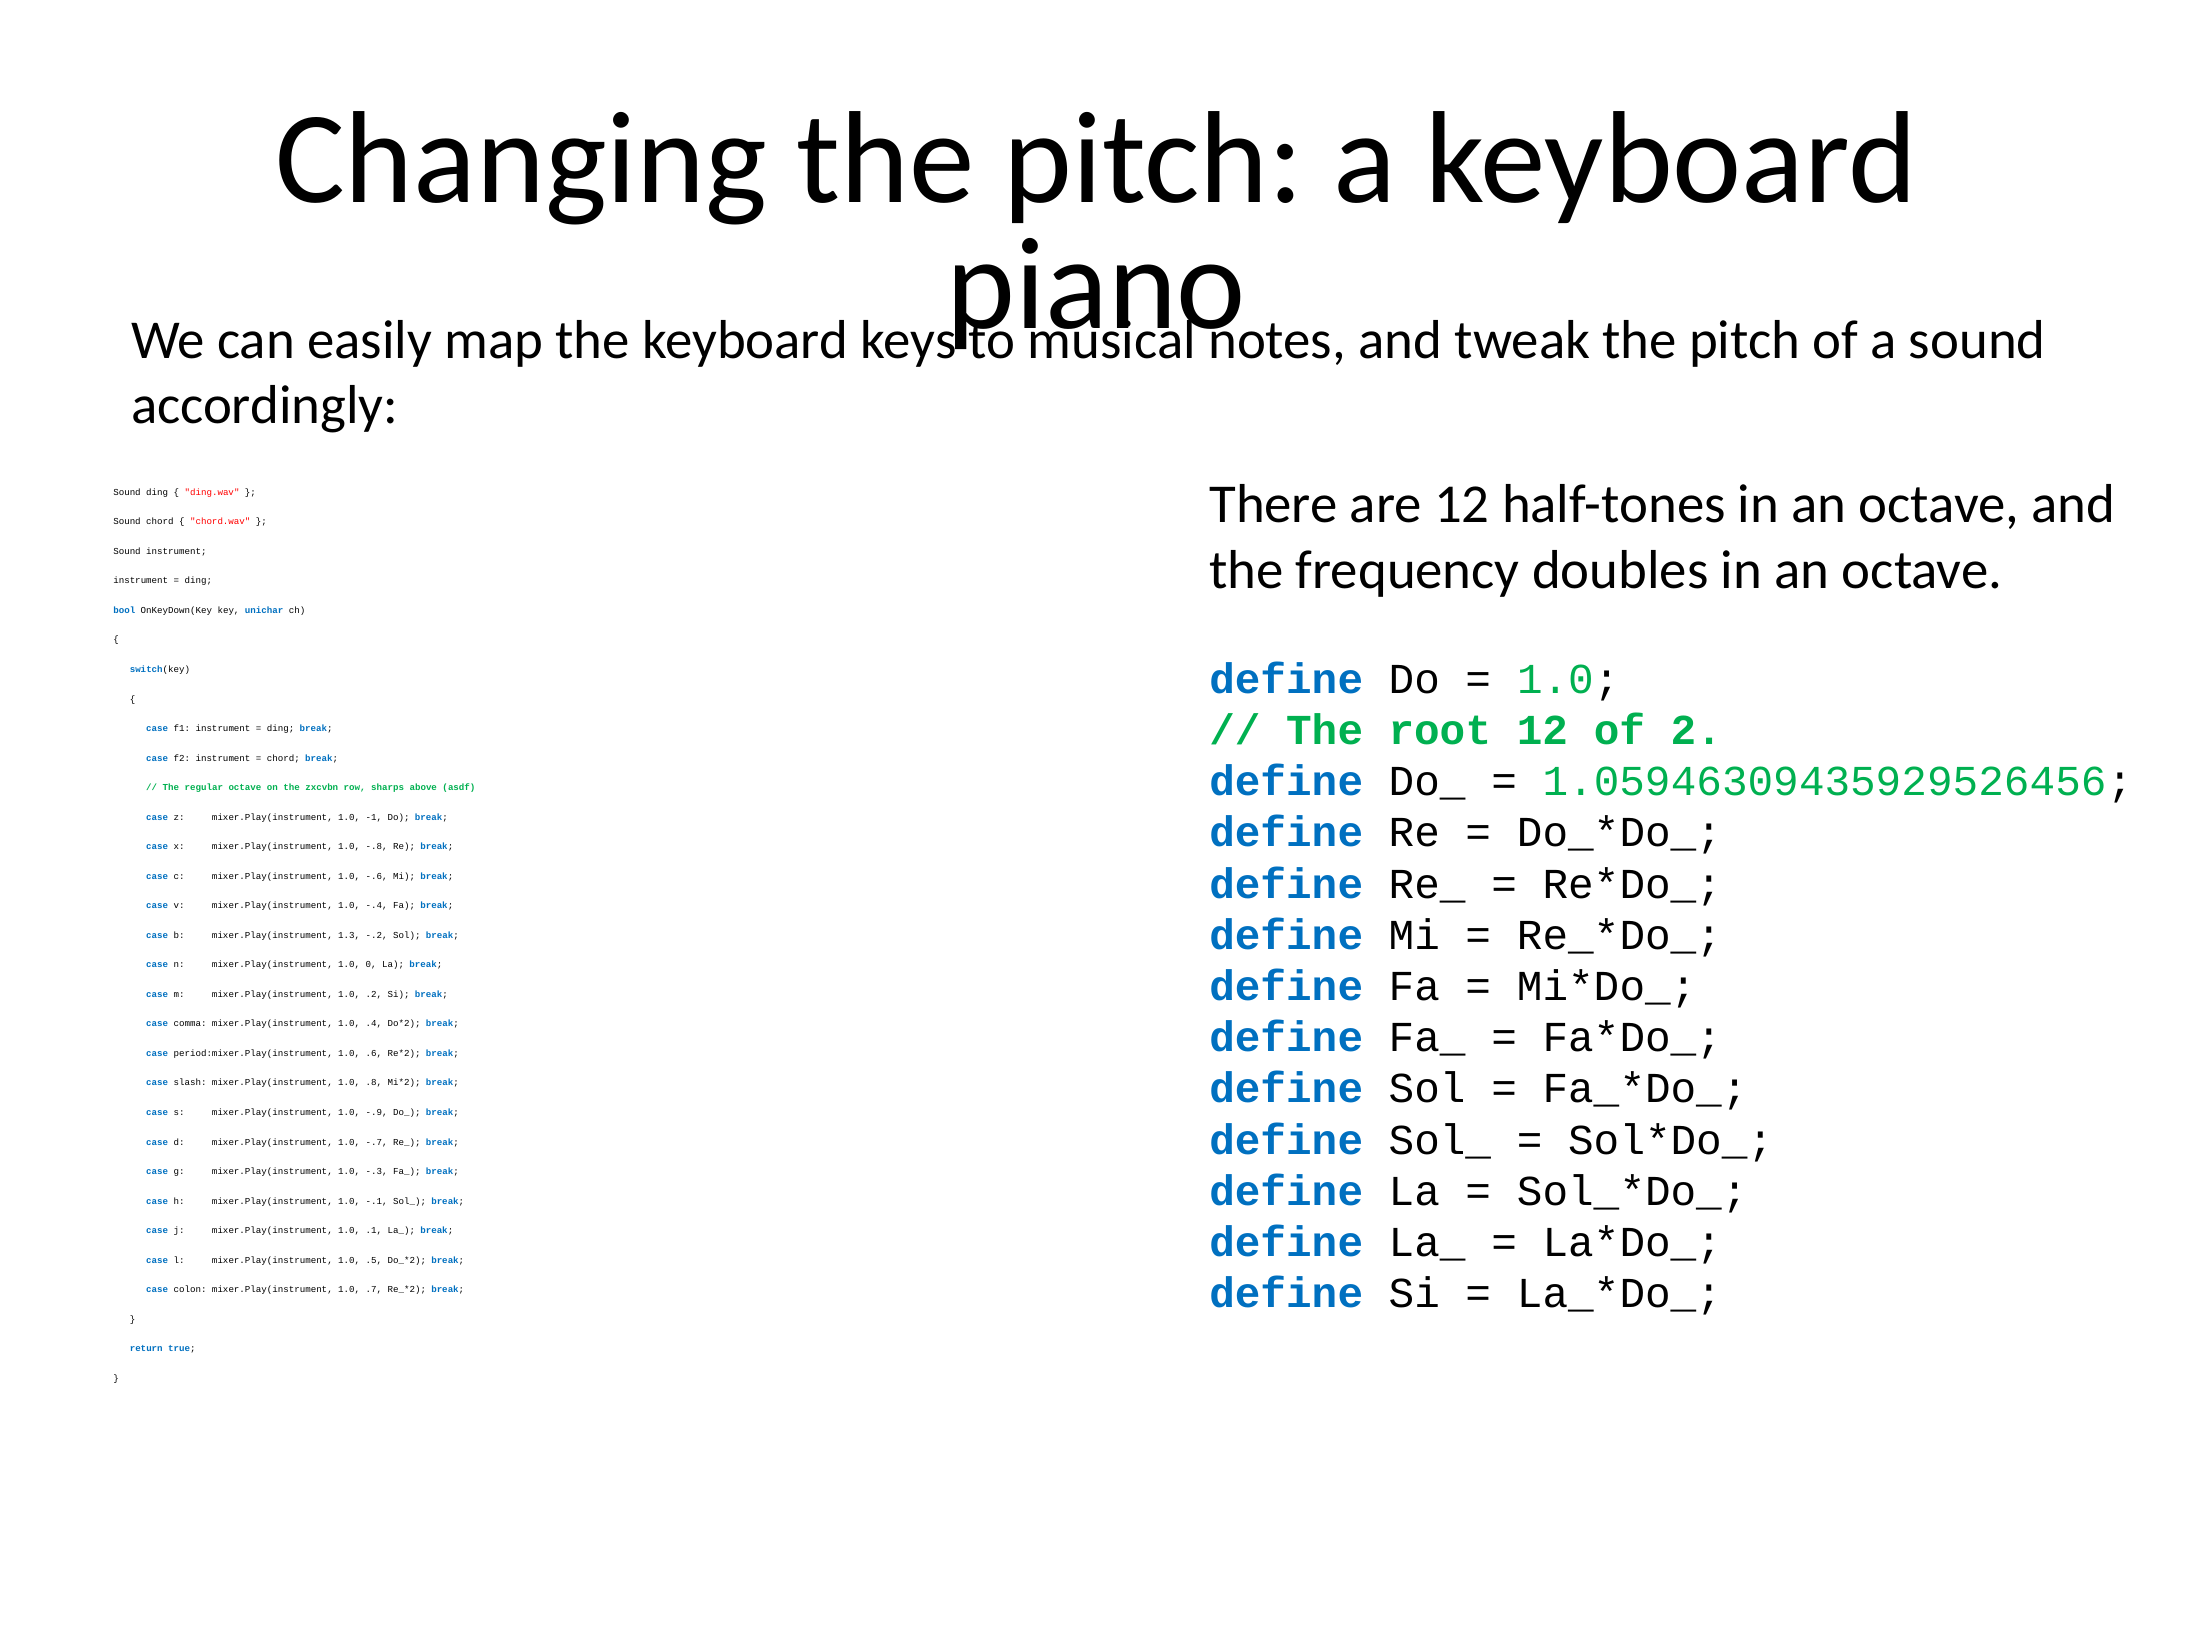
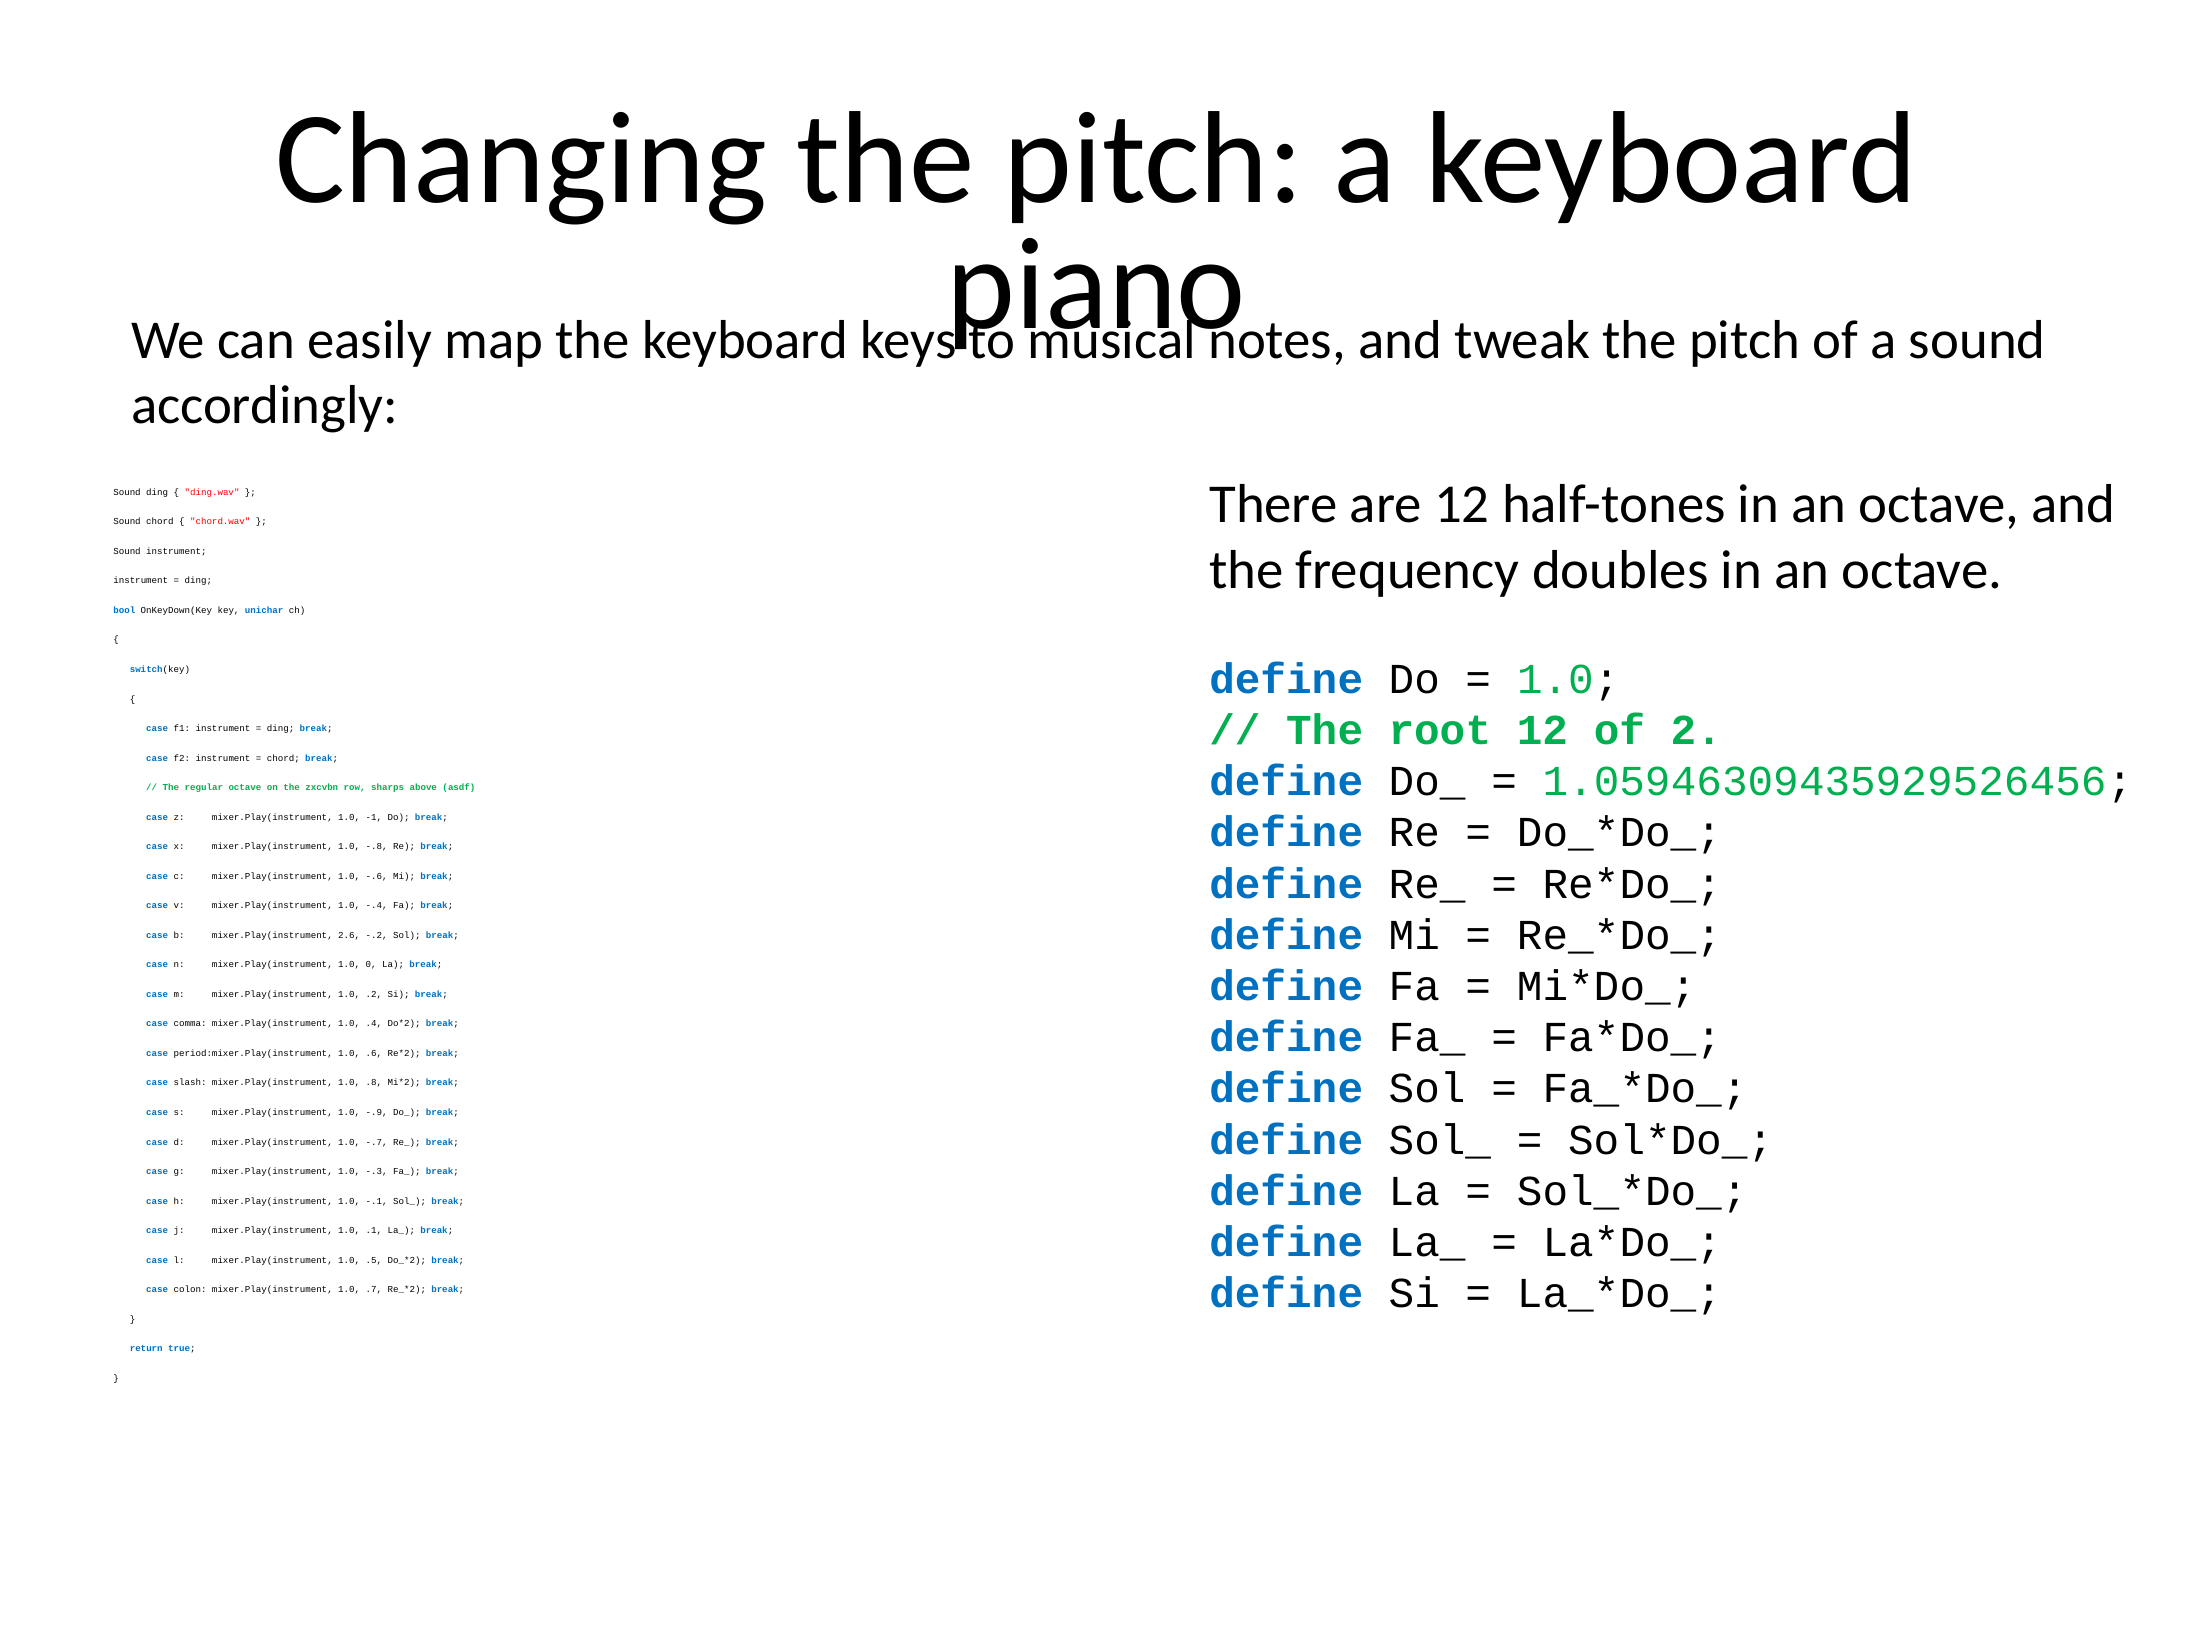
1.3: 1.3 -> 2.6 (349, 935)
